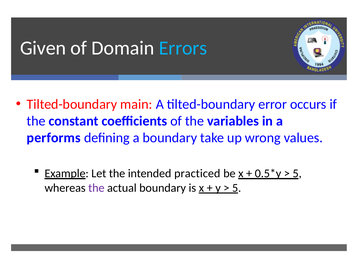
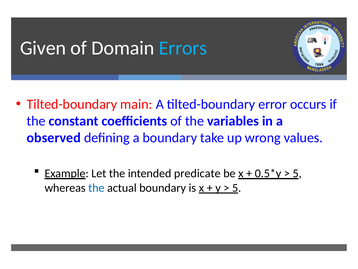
performs: performs -> observed (54, 137)
practiced: practiced -> predicate (197, 173)
the colour: purple -> blue (96, 187)
